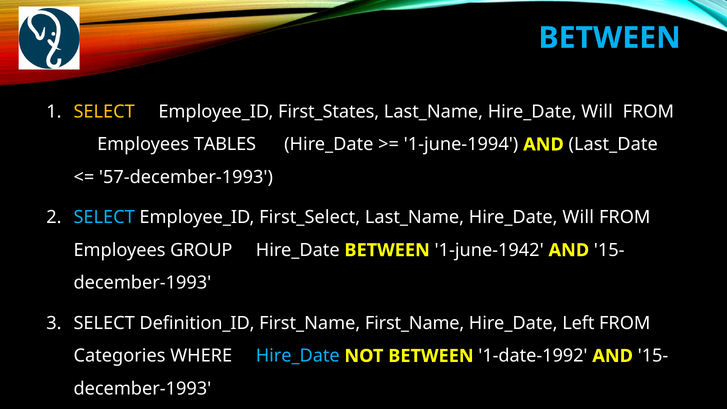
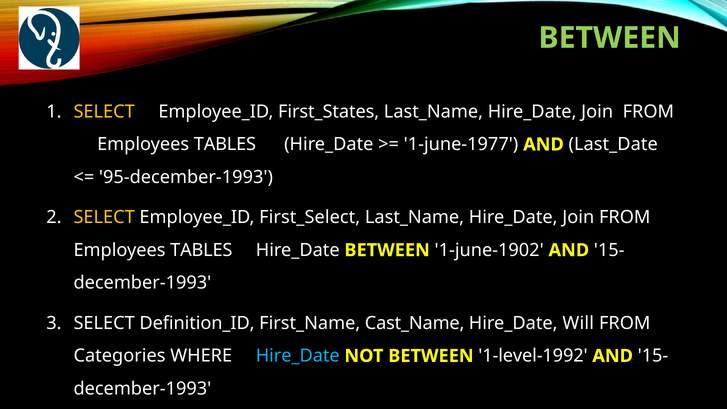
BETWEEN colour: light blue -> light green (610, 38)
Will: Will -> Join (597, 112)
1-june-1994: 1-june-1994 -> 1-june-1977 (461, 144)
57-december-1993: 57-december-1993 -> 95-december-1993 (186, 177)
SELECT colour: light blue -> yellow (104, 217)
Will: Will -> Join (578, 217)
GROUP: GROUP -> TABLES (201, 250)
1-june-1942: 1-june-1942 -> 1-june-1902 (489, 250)
First_Name First_Name: First_Name -> Cast_Name (415, 323)
Left: Left -> Will (578, 323)
1-date-1992: 1-date-1992 -> 1-level-1992 (533, 356)
